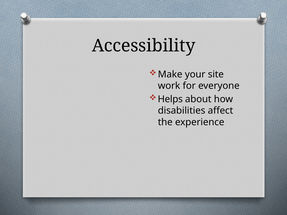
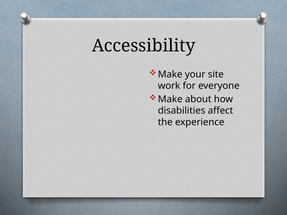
Helps: Helps -> Make (170, 99)
